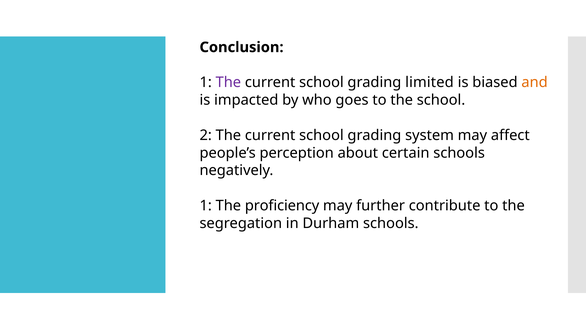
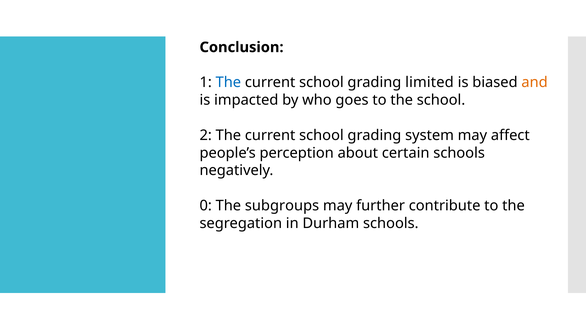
The colour: purple -> blue (228, 82)
1: 1 -> 0 (206, 205)
proficiency: proficiency -> subgroups (282, 205)
